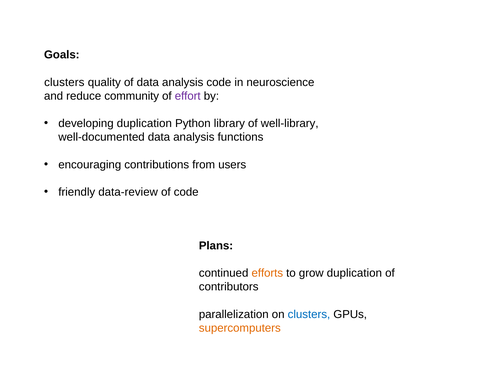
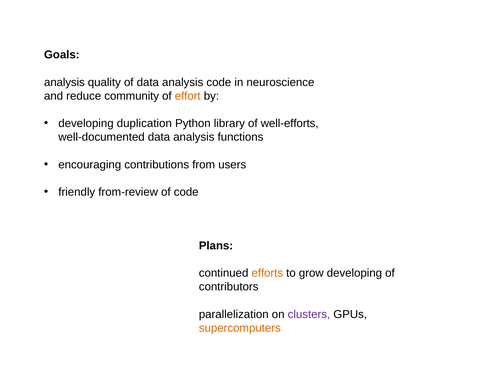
clusters: clusters -> analysis (64, 82)
effort colour: purple -> orange (188, 96)
well-library: well-library -> well-efforts (290, 123)
data-review: data-review -> from-review (128, 192)
grow duplication: duplication -> developing (354, 273)
clusters colour: blue -> purple (309, 314)
